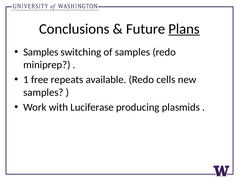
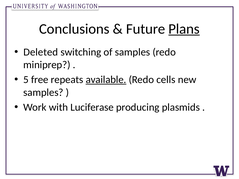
Samples: Samples -> Deleted (41, 52)
1: 1 -> 5 (26, 80)
available underline: none -> present (106, 80)
